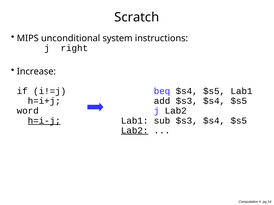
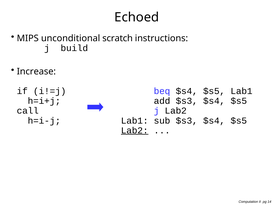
Scratch: Scratch -> Echoed (137, 17)
system: system -> scratch (118, 38)
right: right -> build (74, 48)
word: word -> call (28, 111)
h=i-j underline: present -> none (44, 121)
